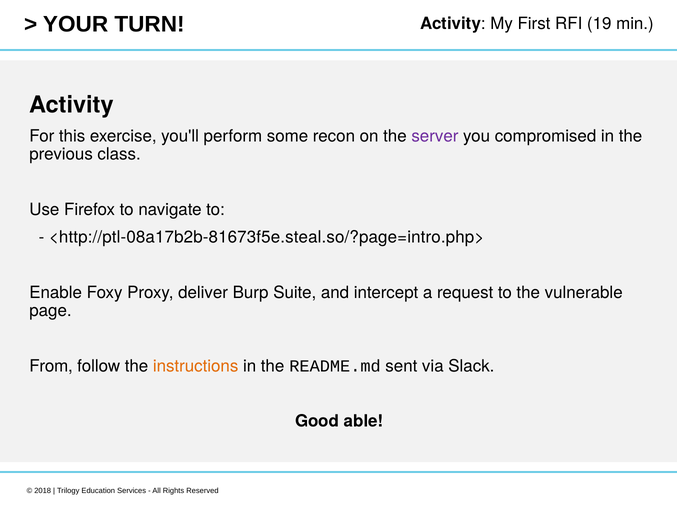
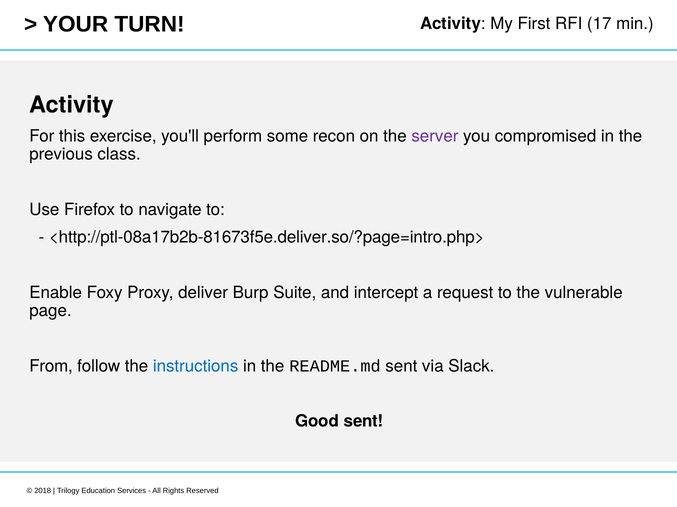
19: 19 -> 17 (599, 24)
<http://ptl-08a17b2b-81673f5e.steal.so/?page=intro.php>: <http://ptl-08a17b2b-81673f5e.steal.so/?page=intro.php> -> <http://ptl-08a17b2b-81673f5e.deliver.so/?page=intro.php> (267, 238)
instructions colour: orange -> blue (196, 367)
Good able: able -> sent (364, 422)
